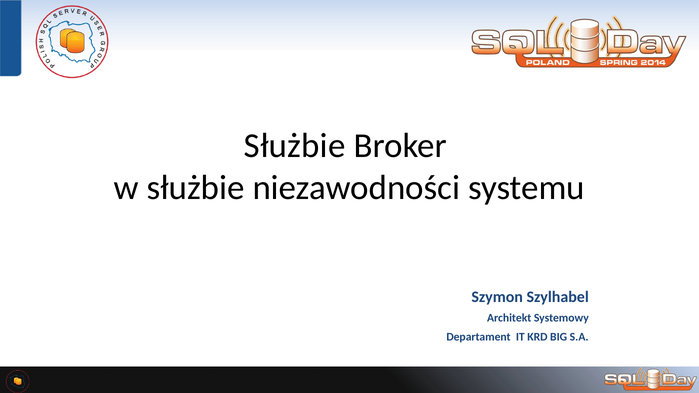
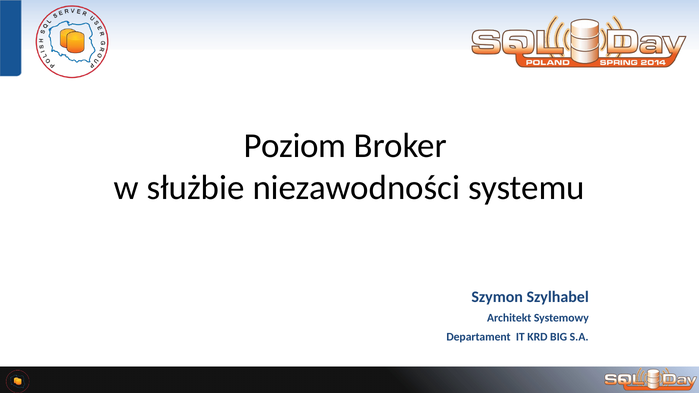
Służbie: Służbie -> Poziom (295, 146)
